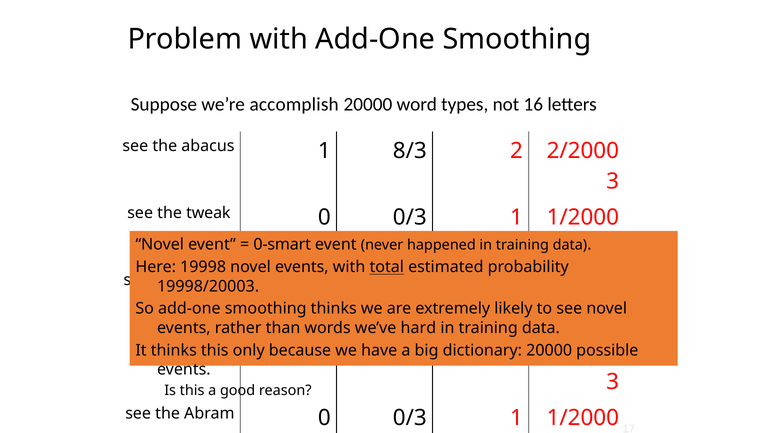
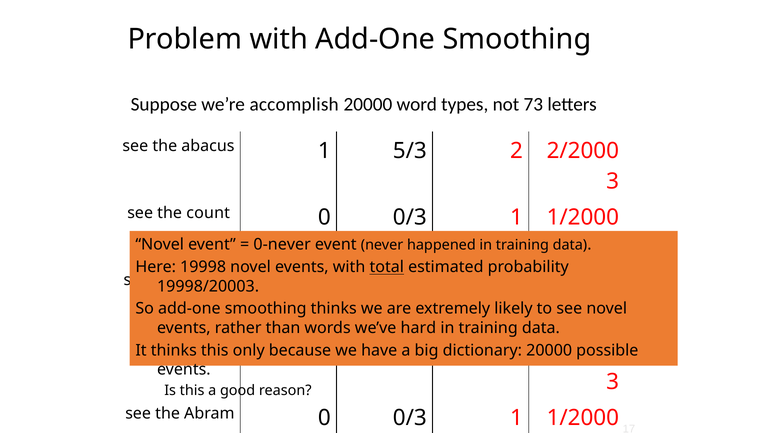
16: 16 -> 73 (533, 104)
8/3: 8/3 -> 5/3 (410, 151)
tweak: tweak -> count (208, 213)
0-smart: 0-smart -> 0-never (282, 244)
